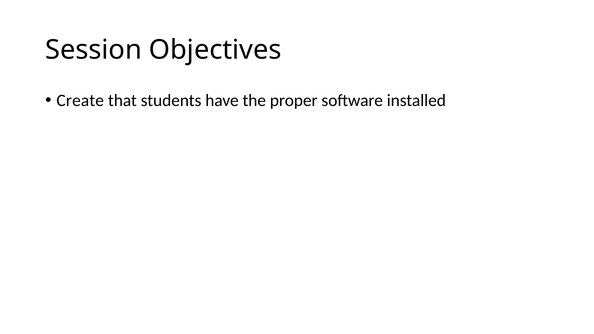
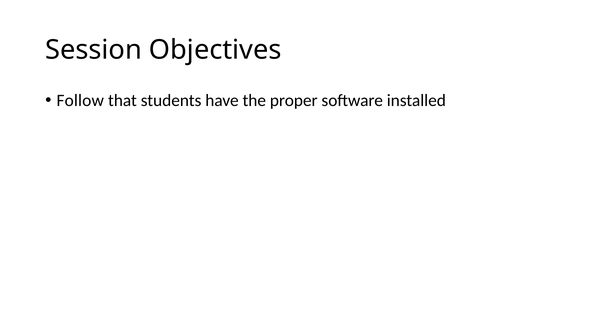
Create: Create -> Follow (80, 100)
